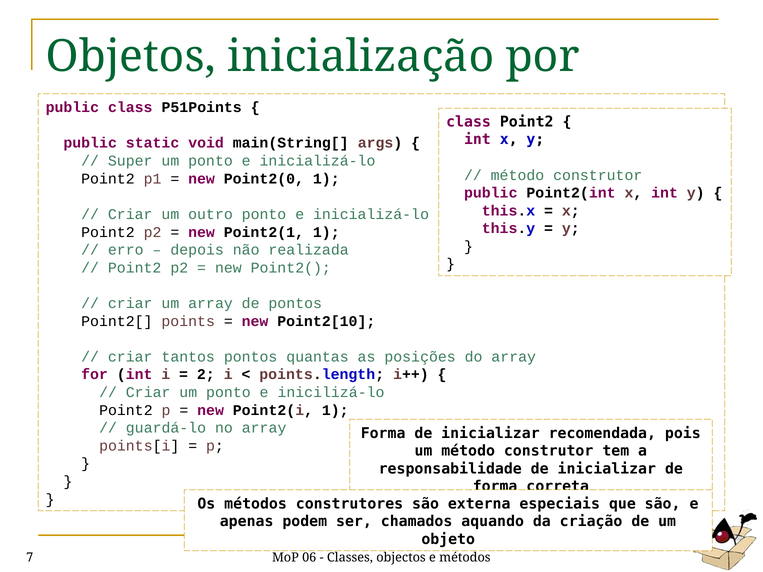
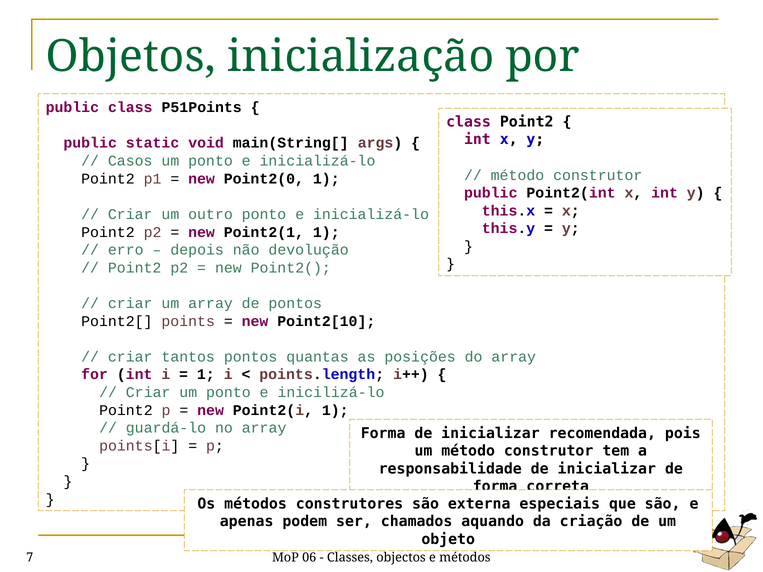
Super: Super -> Casos (130, 161)
realizada: realizada -> devolução (309, 250)
2: 2 -> 1 (206, 375)
